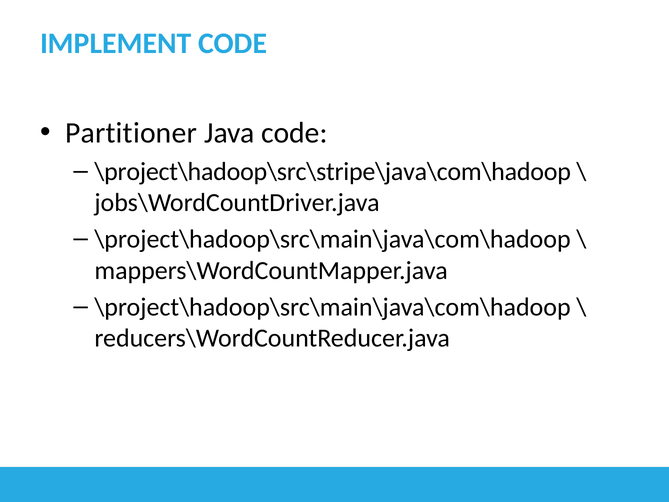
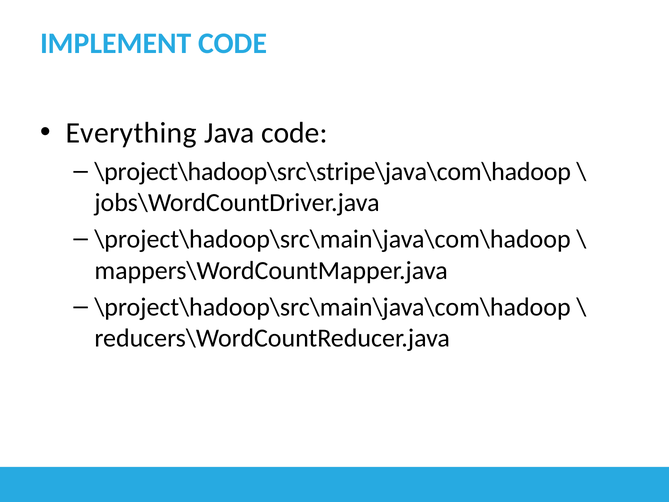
Partitioner: Partitioner -> Everything (131, 133)
